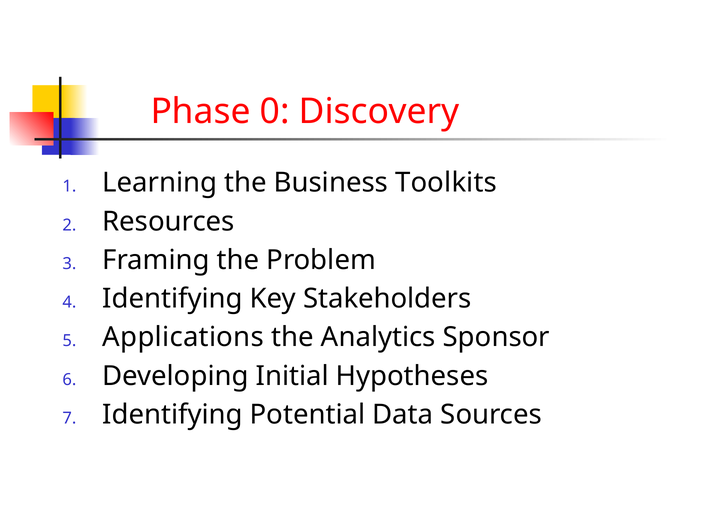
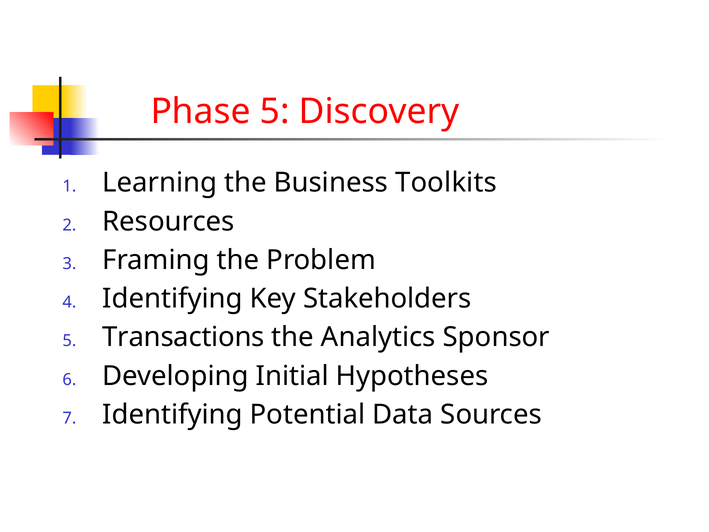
Phase 0: 0 -> 5 (275, 111)
Applications: Applications -> Transactions (183, 337)
